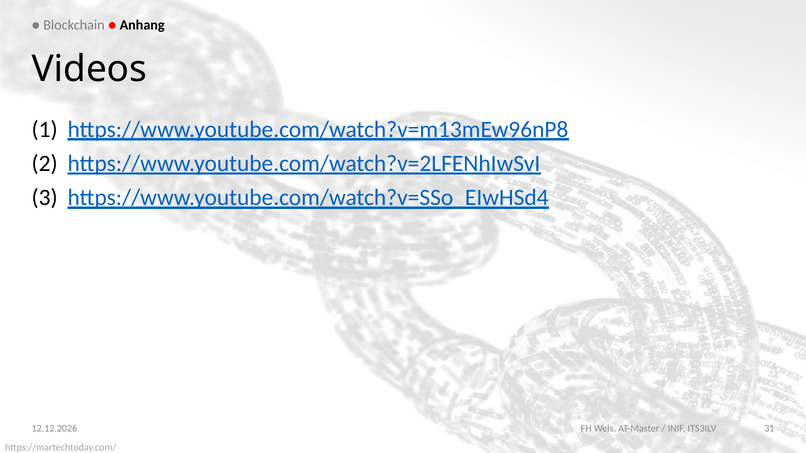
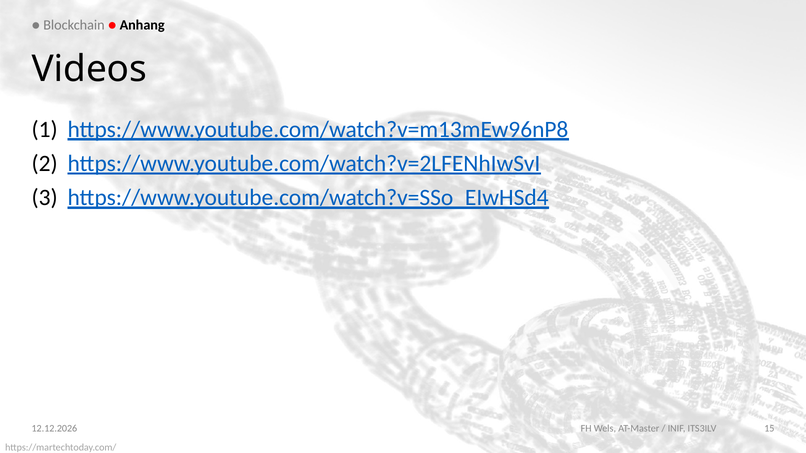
31: 31 -> 15 (769, 429)
